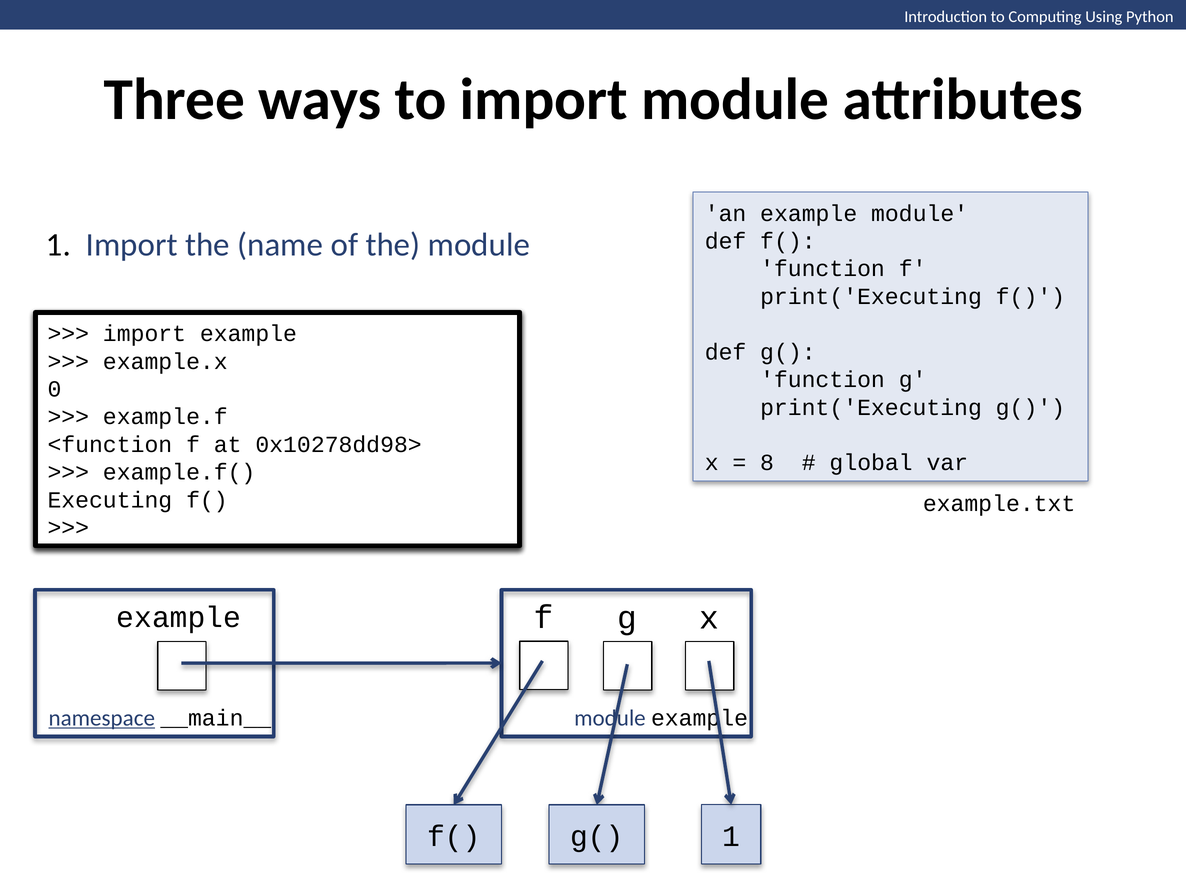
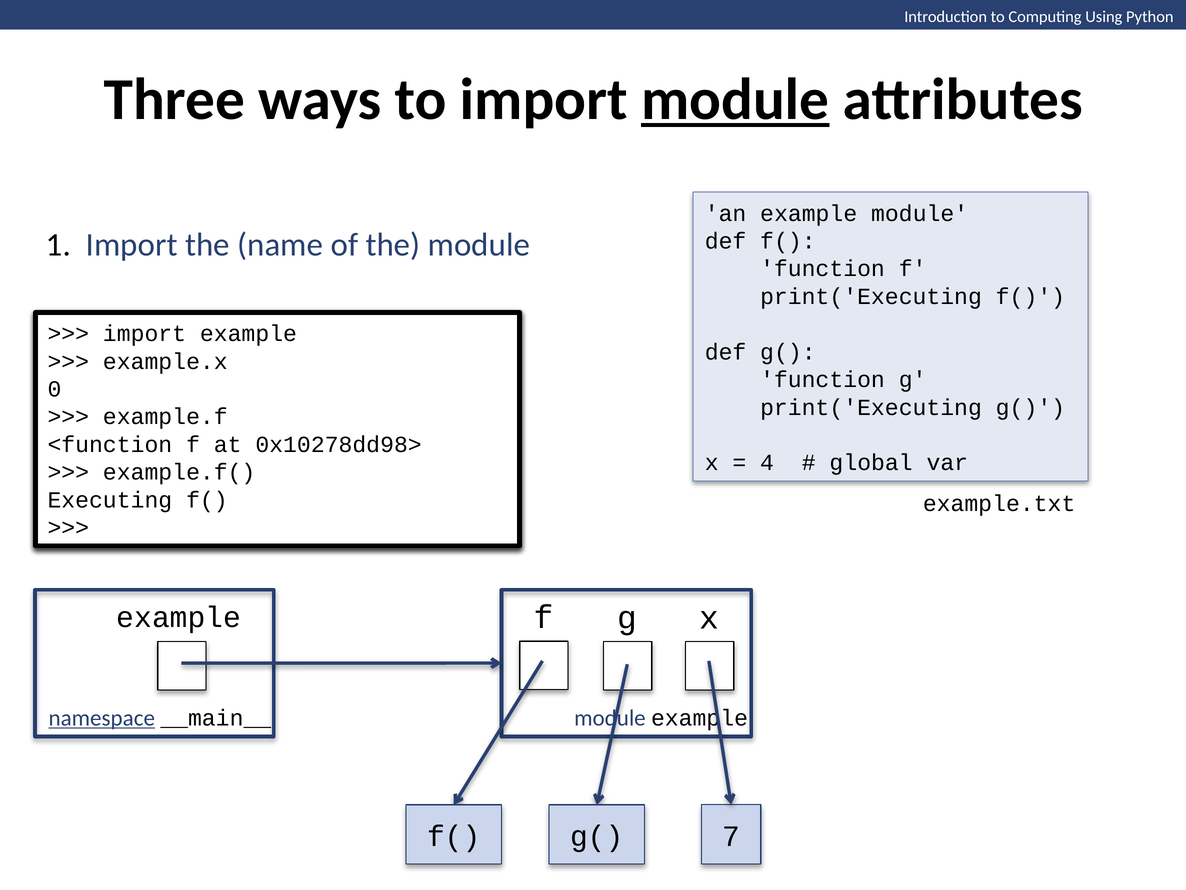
module underline: none -> present (735, 99)
8: 8 -> 4 (767, 463)
f( 1: 1 -> 7 (731, 836)
